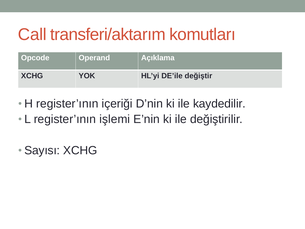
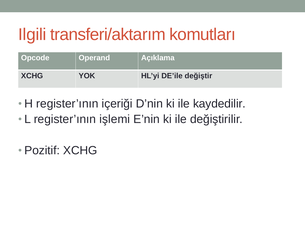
Call: Call -> Ilgili (32, 35)
Sayısı: Sayısı -> Pozitif (42, 150)
